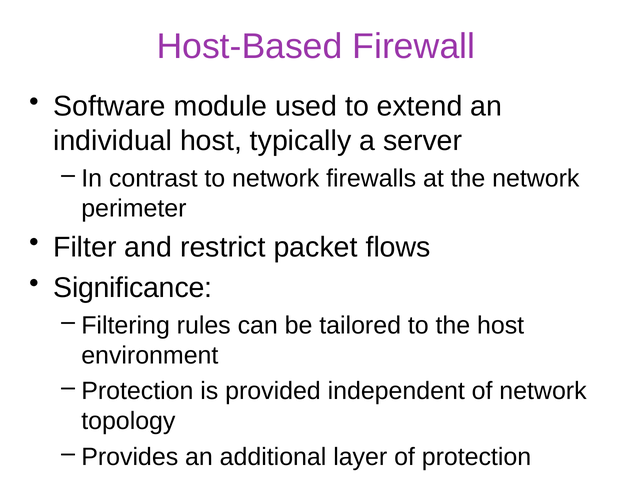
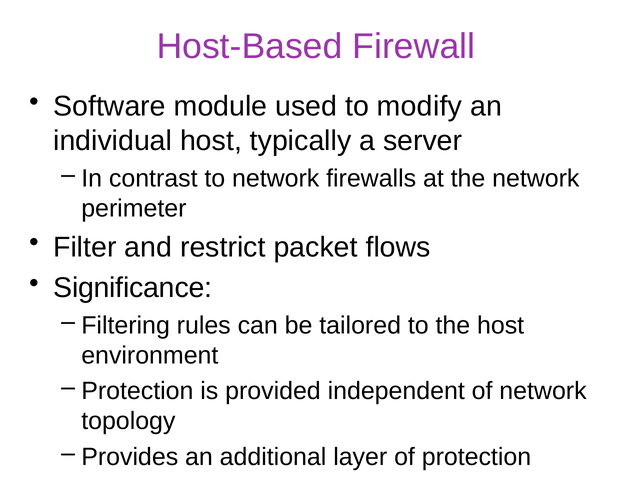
extend: extend -> modify (419, 106)
